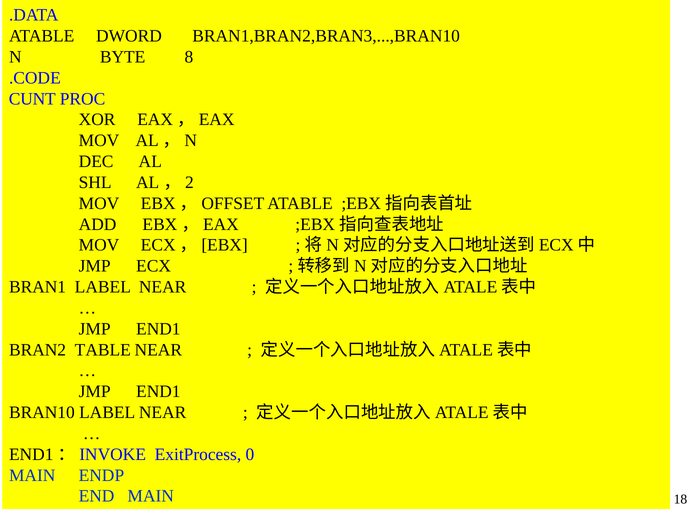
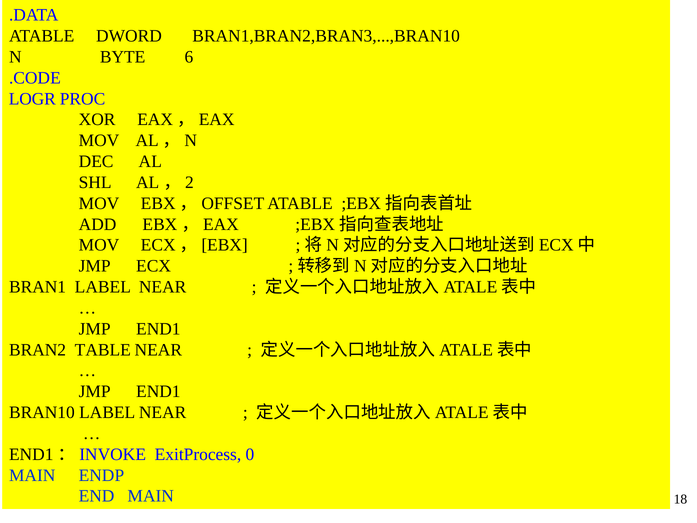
8: 8 -> 6 (189, 57)
CUNT: CUNT -> LOGR (32, 99)
